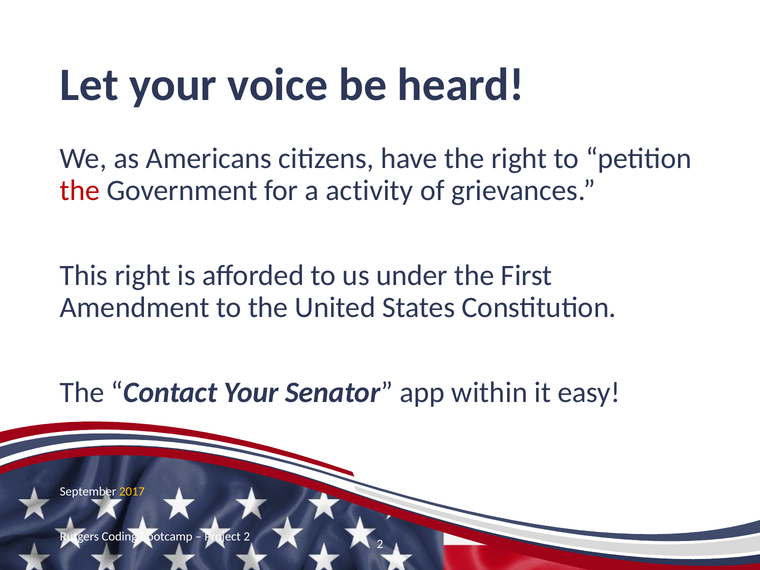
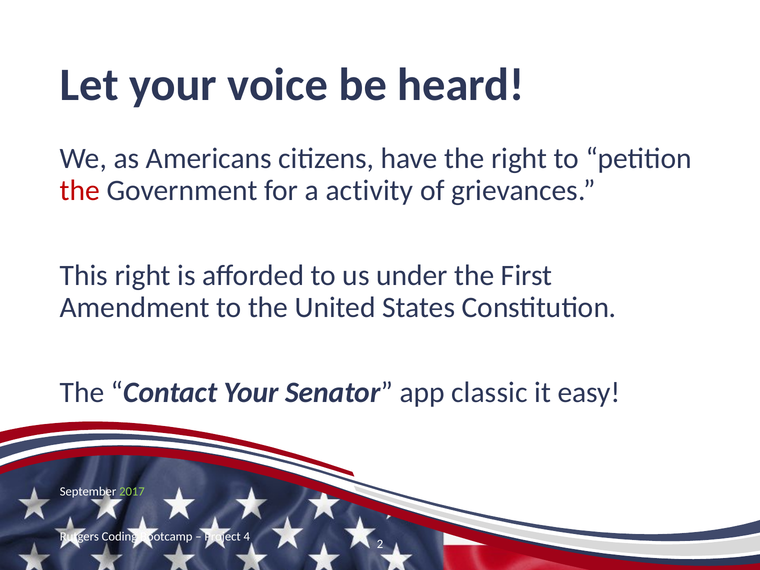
within: within -> classic (489, 392)
2017 colour: yellow -> light green (132, 491)
Project 2: 2 -> 4 (247, 537)
